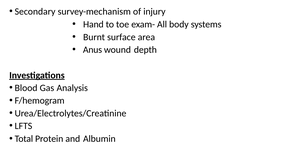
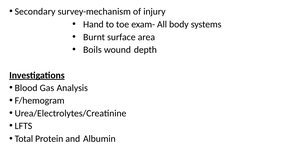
Anus: Anus -> Boils (92, 50)
